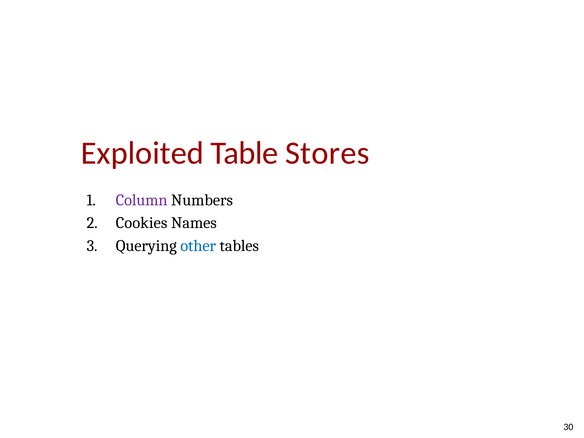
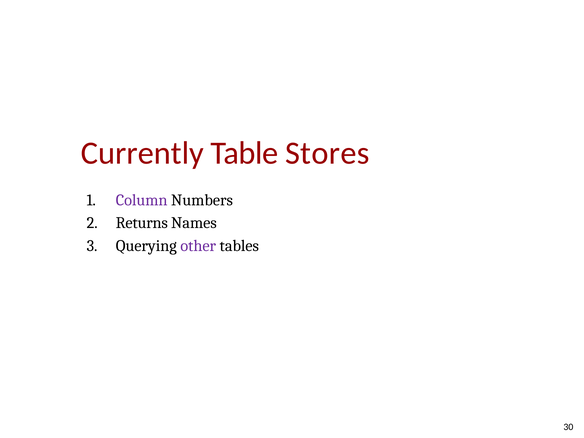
Exploited: Exploited -> Currently (142, 153)
Cookies: Cookies -> Returns (142, 223)
other colour: blue -> purple (198, 246)
